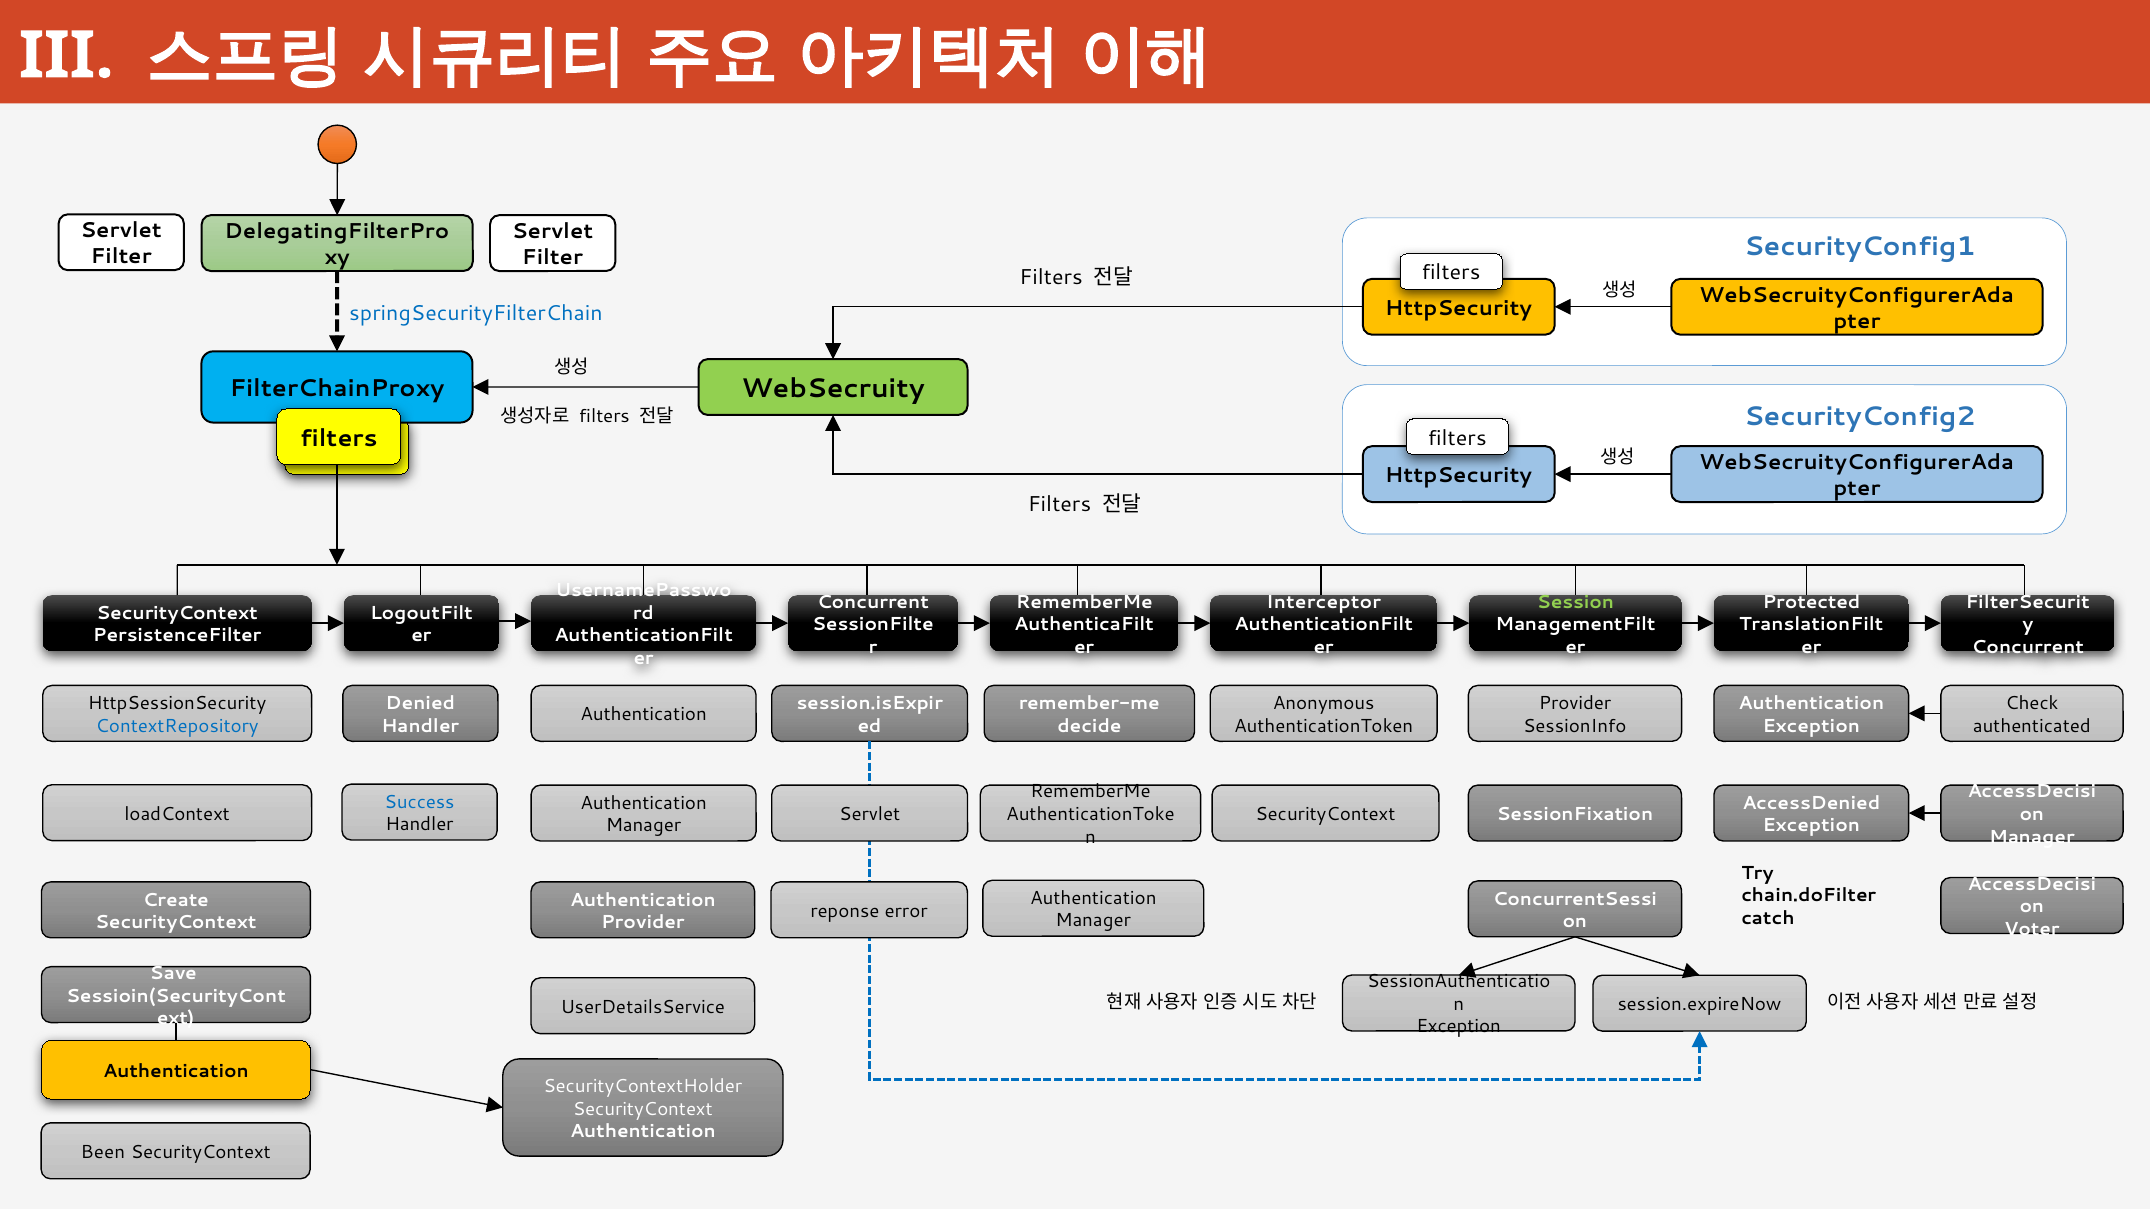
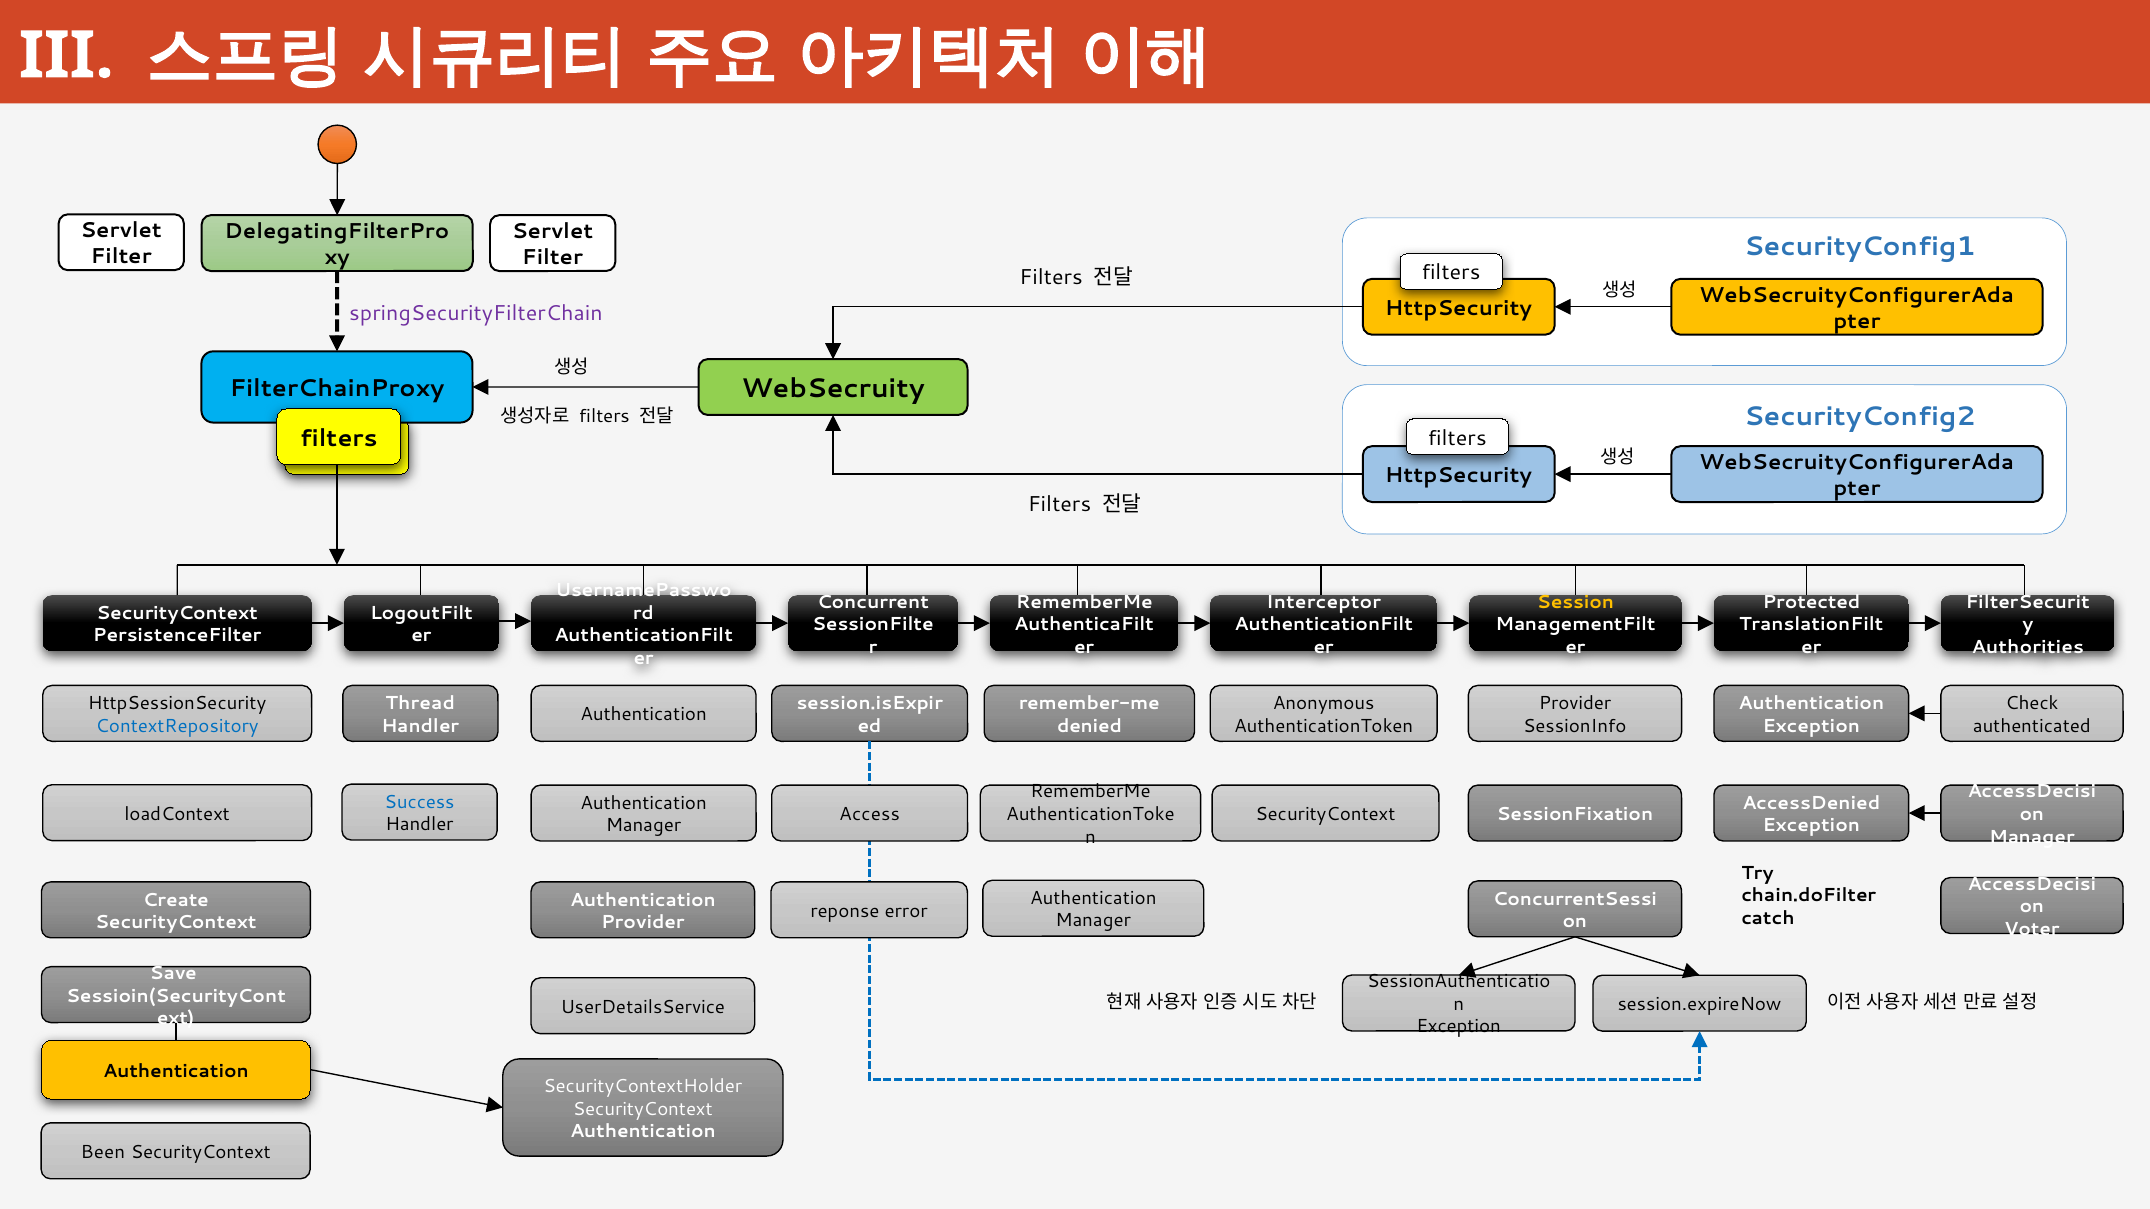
springSecurityFilterChain colour: blue -> purple (476, 314)
Session colour: light green -> yellow (1575, 602)
Concurrent: Concurrent -> Authorities (2028, 647)
Denied: Denied -> Thread (420, 704)
decide: decide -> denied (1090, 726)
Servlet: Servlet -> Access (870, 815)
